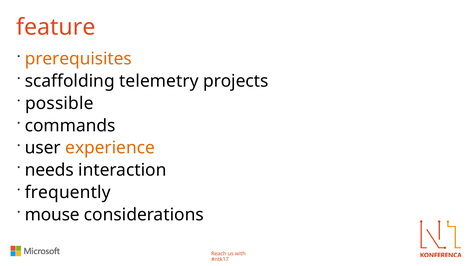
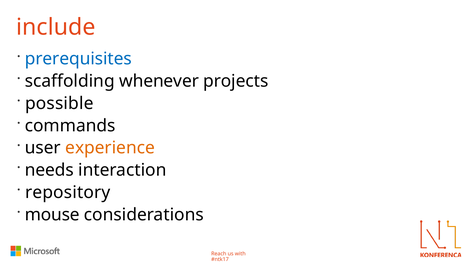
feature: feature -> include (56, 27)
prerequisites colour: orange -> blue (78, 59)
telemetry: telemetry -> whenever (159, 81)
frequently: frequently -> repository (68, 192)
